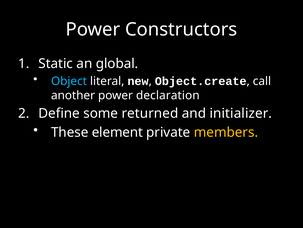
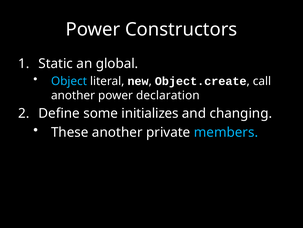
returned: returned -> initializes (150, 113)
initializer: initializer -> changing (241, 113)
These element: element -> another (117, 132)
members colour: yellow -> light blue (226, 132)
